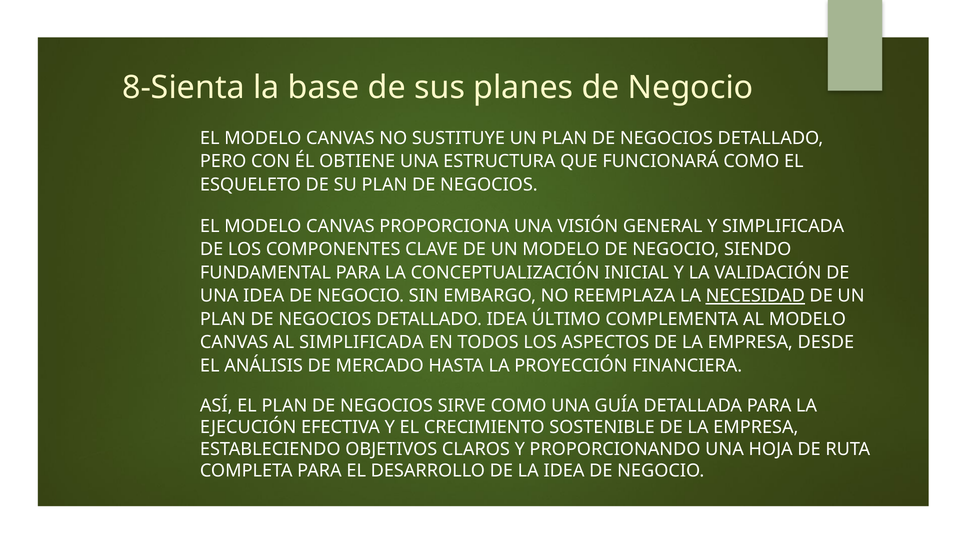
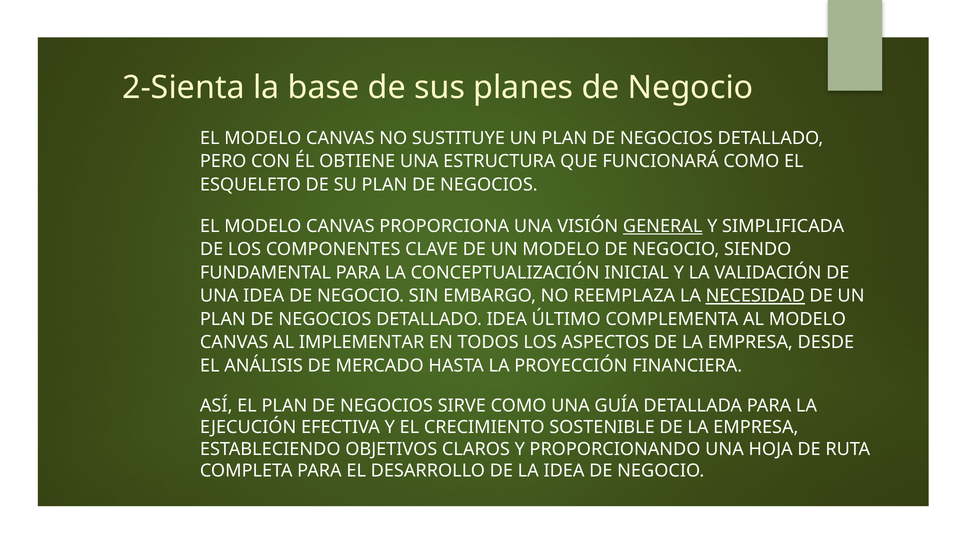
8-Sienta: 8-Sienta -> 2-Sienta (183, 87)
GENERAL underline: none -> present (663, 226)
AL SIMPLIFICADA: SIMPLIFICADA -> IMPLEMENTAR (362, 342)
